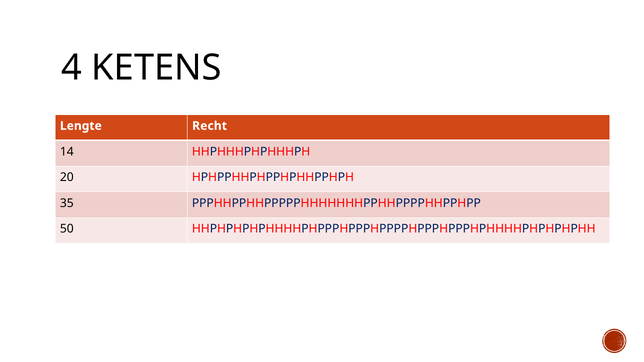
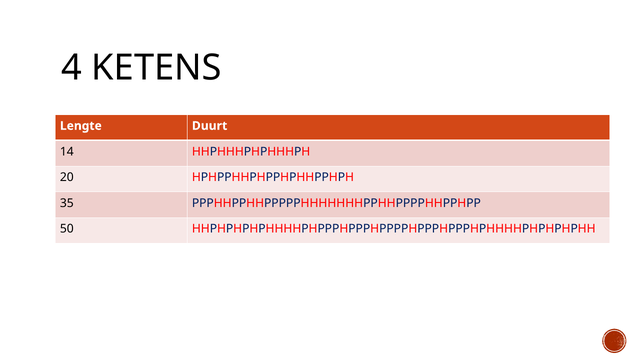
Recht: Recht -> Duurt (210, 126)
